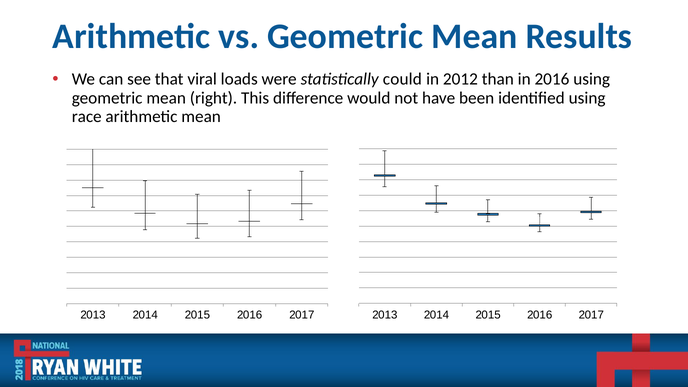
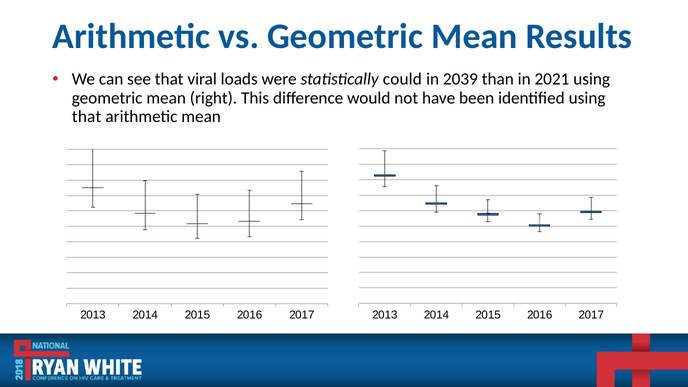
2012: 2012 -> 2039 (460, 79)
in 2016: 2016 -> 2021 (552, 79)
race: race -> that (87, 116)
